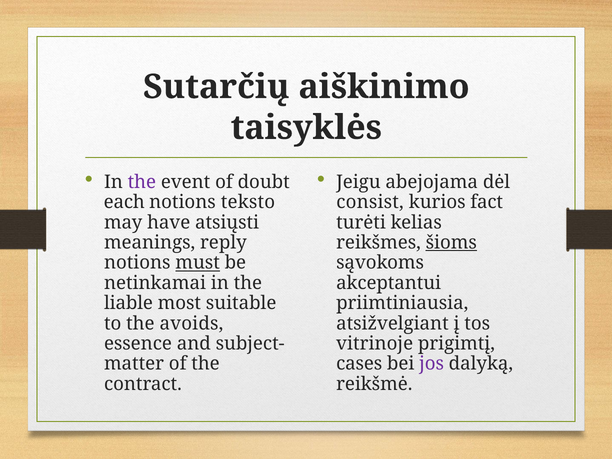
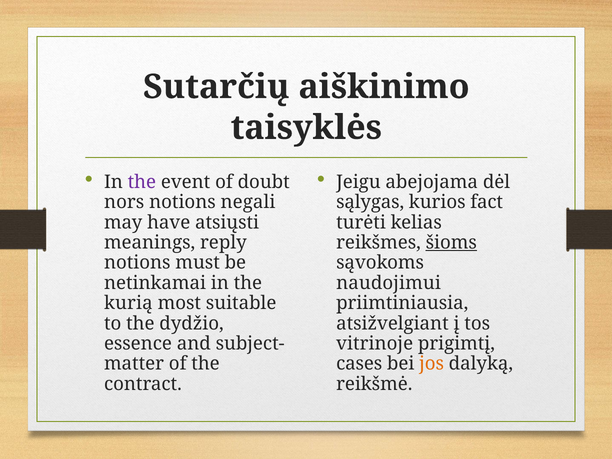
each: each -> nors (124, 202)
teksto: teksto -> negali (248, 202)
consist: consist -> sąlygas (370, 202)
must underline: present -> none (198, 263)
akceptantui: akceptantui -> naudojimui (389, 283)
liable: liable -> kurią (128, 303)
avoids: avoids -> dydžio (192, 323)
jos colour: purple -> orange (432, 364)
